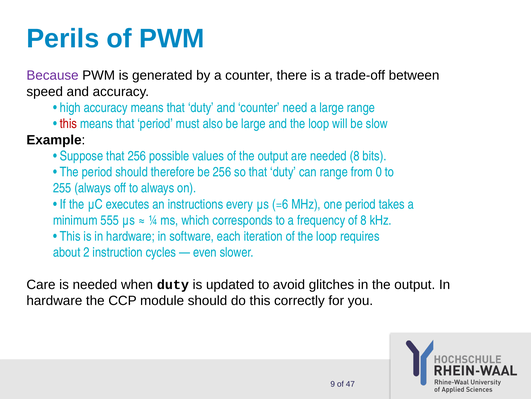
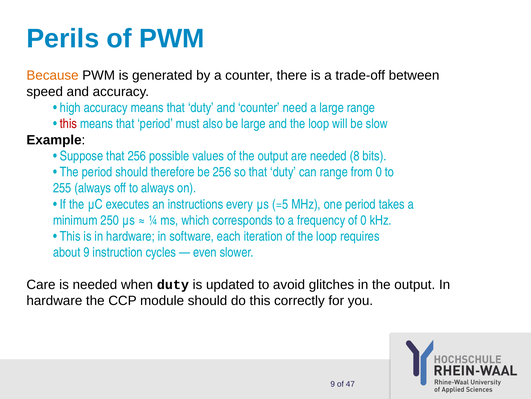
Because colour: purple -> orange (53, 75)
=6: =6 -> =5 (280, 204)
555: 555 -> 250 (110, 220)
of 8: 8 -> 0 (364, 220)
about 2: 2 -> 9 (87, 252)
